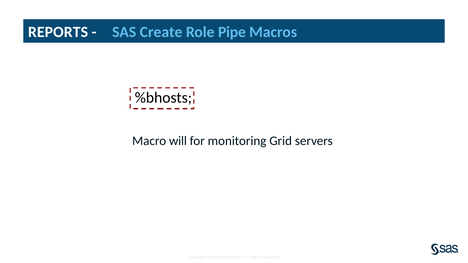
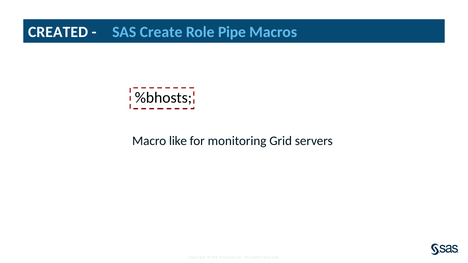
REPORTS: REPORTS -> CREATED (58, 32)
will: will -> like (178, 141)
